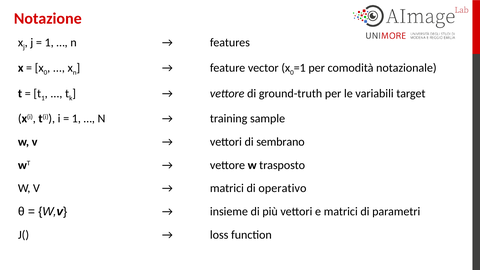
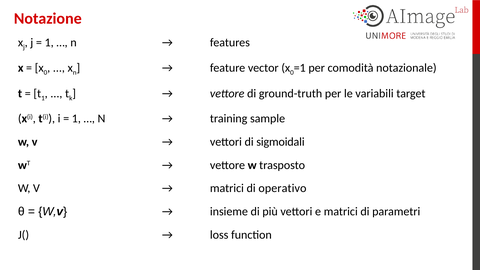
sembrano: sembrano -> sigmoidali (280, 142)
